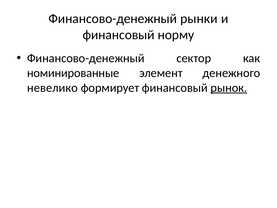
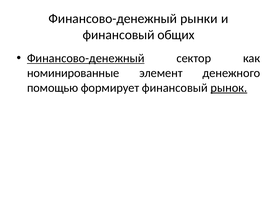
норму: норму -> общих (176, 35)
Финансово-денежный underline: none -> present (86, 58)
невелико: невелико -> помощью (53, 88)
